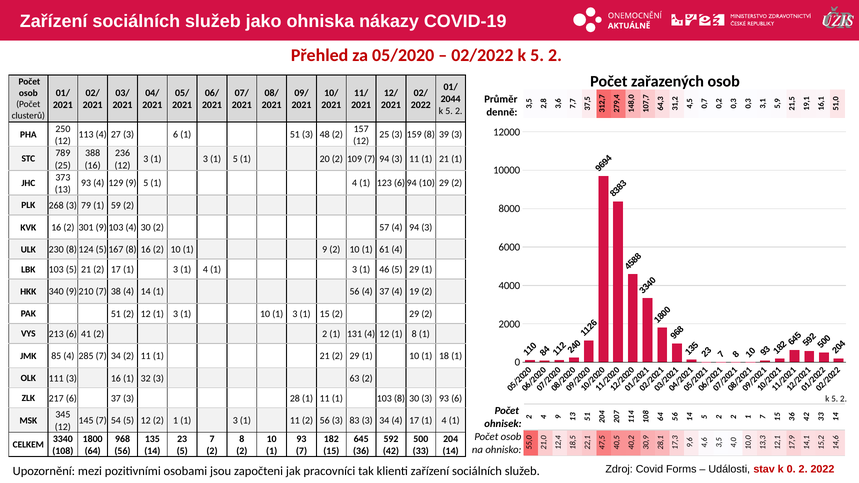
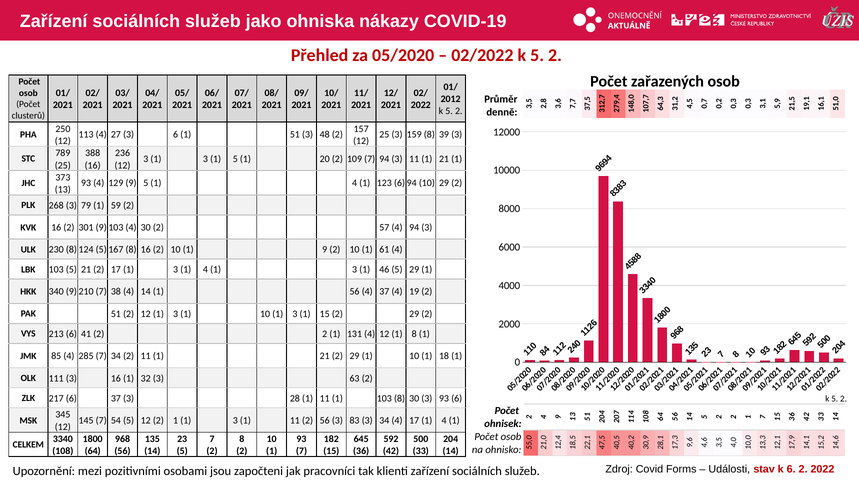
2044: 2044 -> 2012 (451, 99)
k 0: 0 -> 6 (791, 469)
